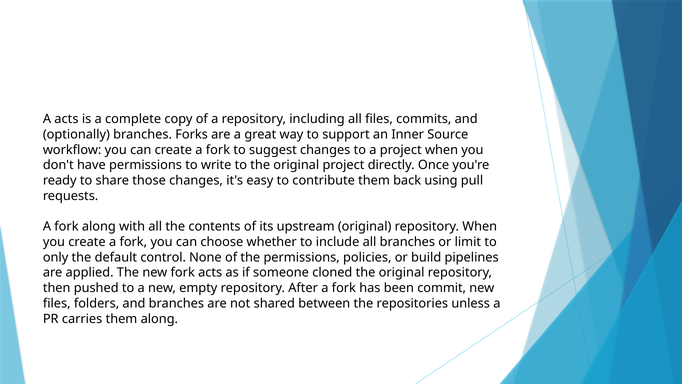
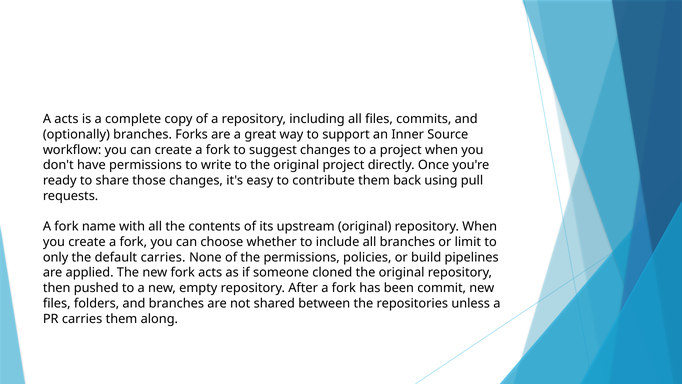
fork along: along -> name (99, 226)
default control: control -> carries (163, 257)
